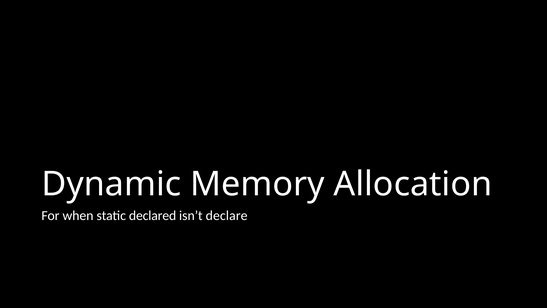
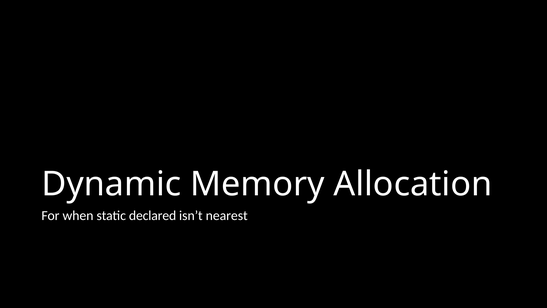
declare: declare -> nearest (227, 215)
